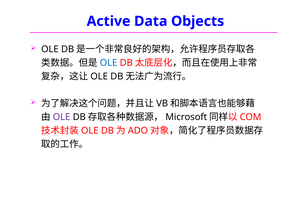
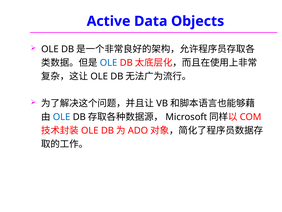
OLE colour: purple -> blue (62, 117)
